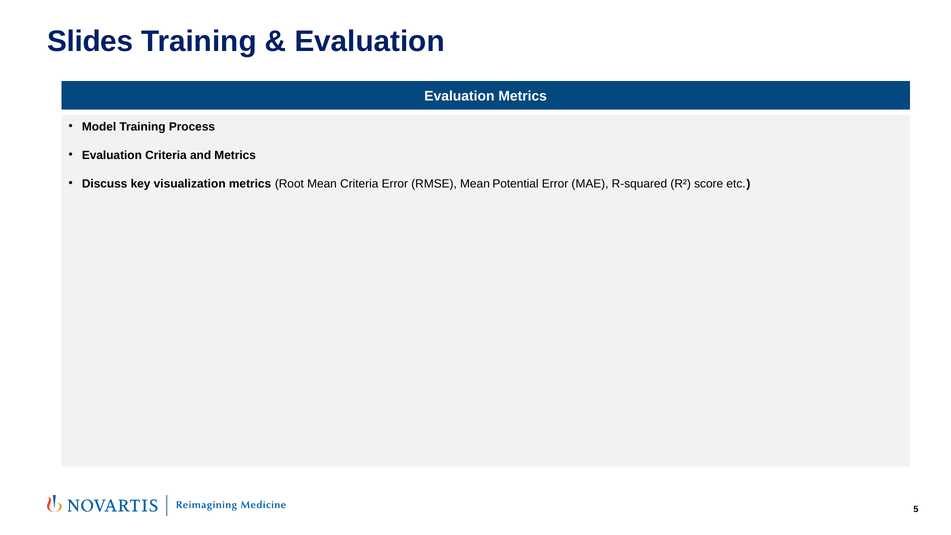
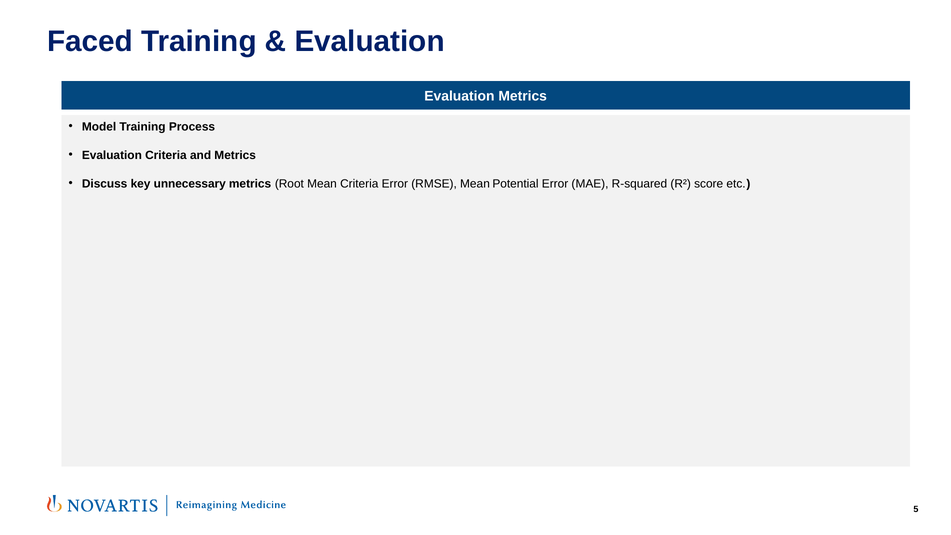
Slides: Slides -> Faced (90, 42)
visualization: visualization -> unnecessary (190, 184)
